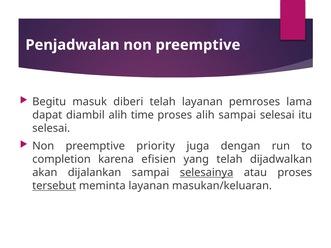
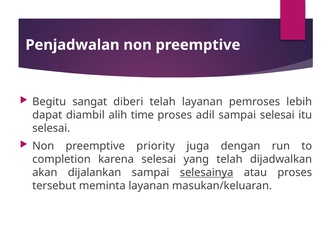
masuk: masuk -> sangat (90, 102)
lama: lama -> lebih (299, 102)
proses alih: alih -> adil (205, 115)
karena efisien: efisien -> selesai (159, 159)
tersebut underline: present -> none (54, 186)
